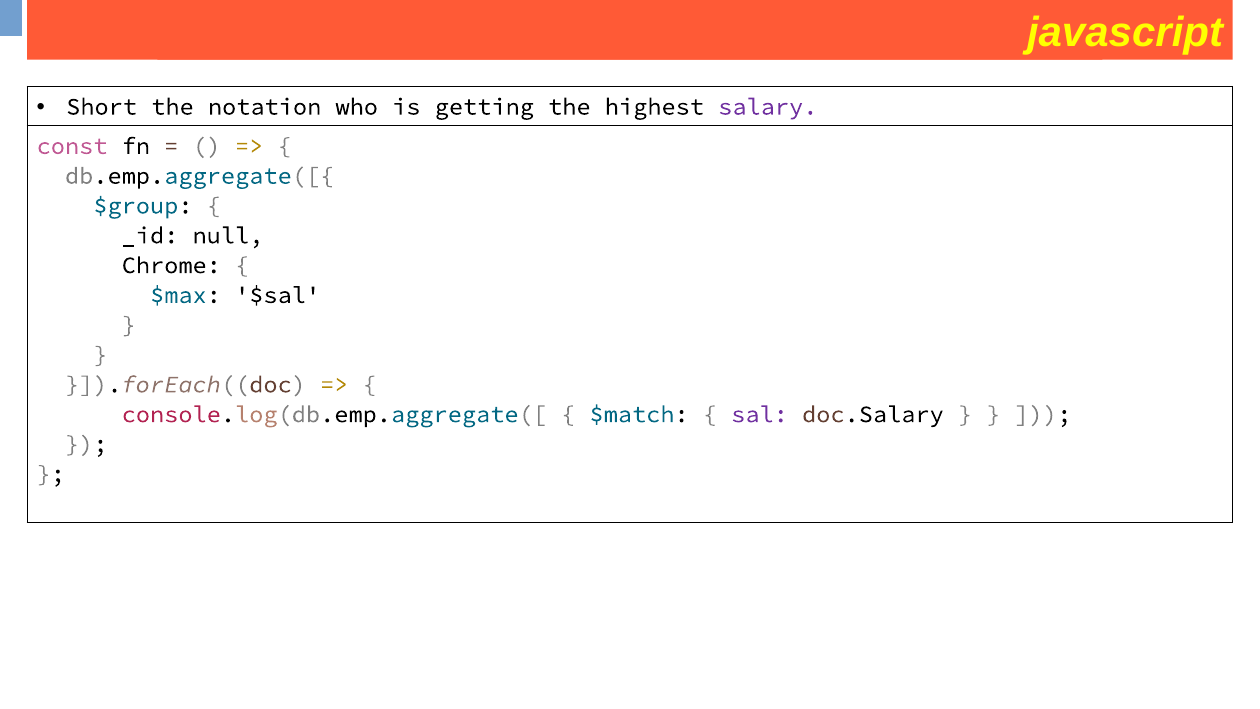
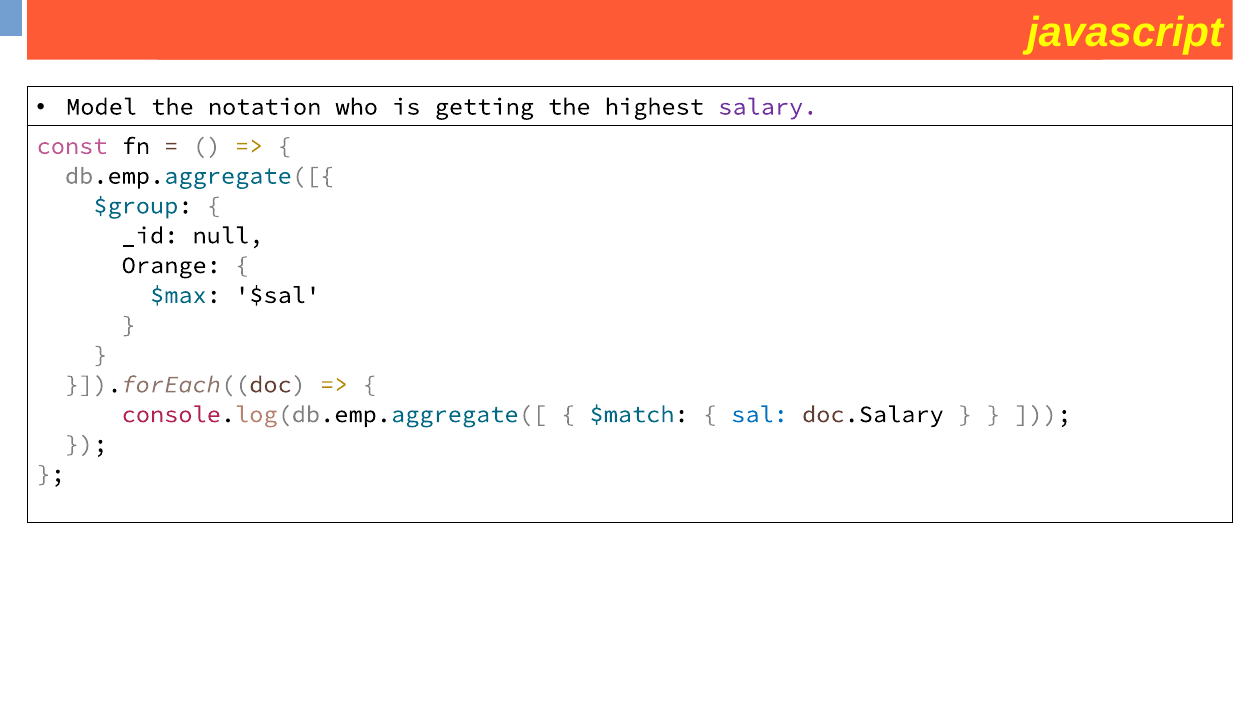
Short: Short -> Model (102, 107)
Chrome: Chrome -> Orange (171, 265)
sal colour: purple -> blue (760, 414)
